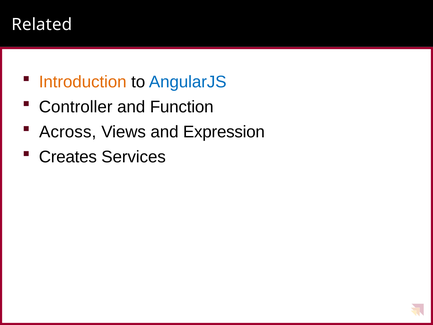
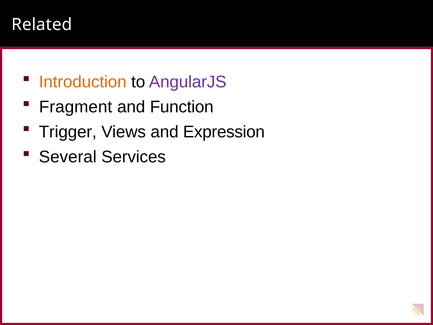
AngularJS colour: blue -> purple (188, 82)
Controller: Controller -> Fragment (76, 107)
Across: Across -> Trigger (68, 132)
Creates: Creates -> Several (68, 157)
